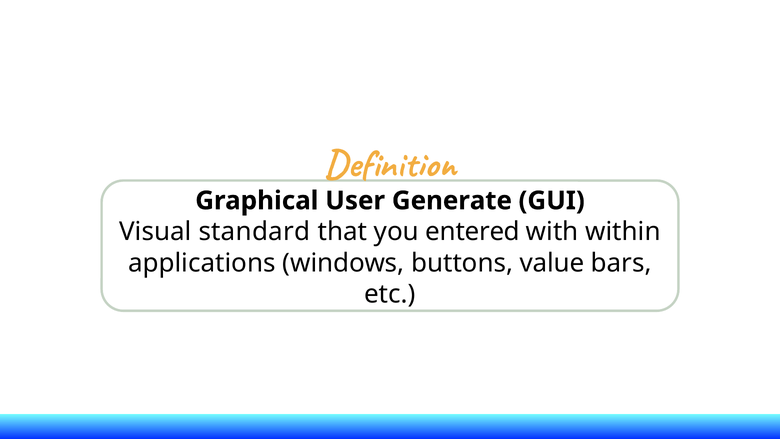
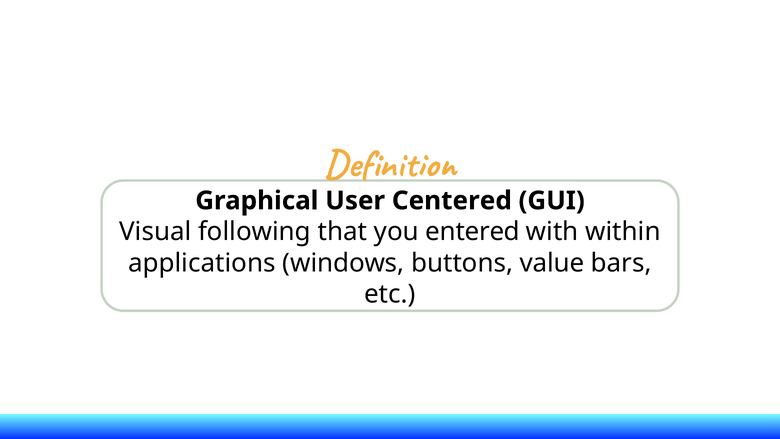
Generate: Generate -> Centered (452, 201)
standard: standard -> following (255, 232)
